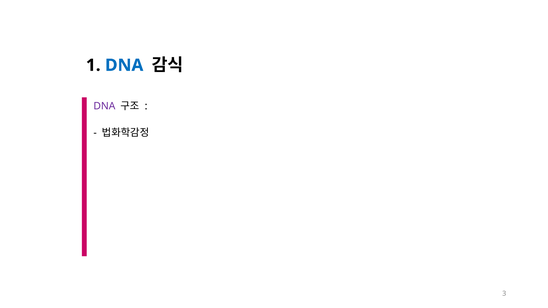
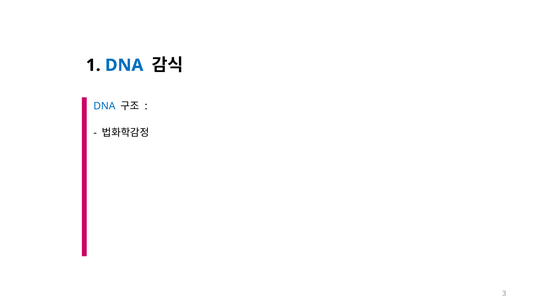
DNA colour: purple -> blue (104, 106)
